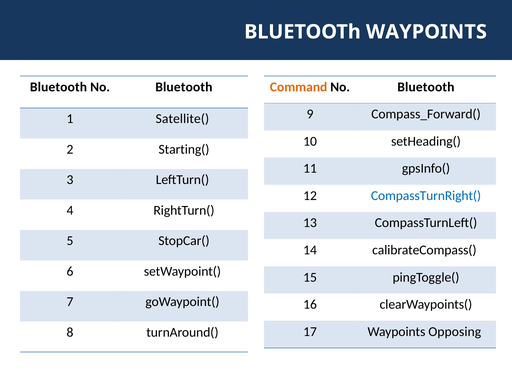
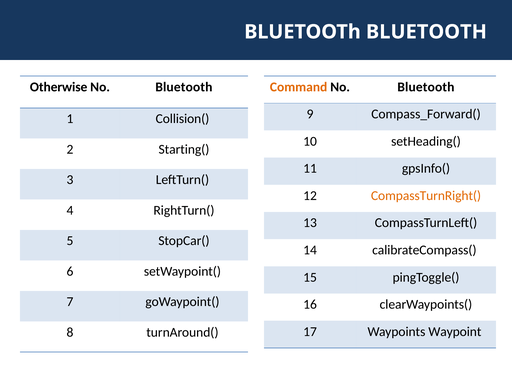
BLUETOOTh WAYPOINTS: WAYPOINTS -> BLUETOOTH (426, 32)
Bluetooth: Bluetooth -> Otherwise (59, 87)
Satellite(: Satellite( -> Collision( (182, 119)
CompassTurnRight( colour: blue -> orange (426, 196)
Opposing: Opposing -> Waypoint (455, 332)
